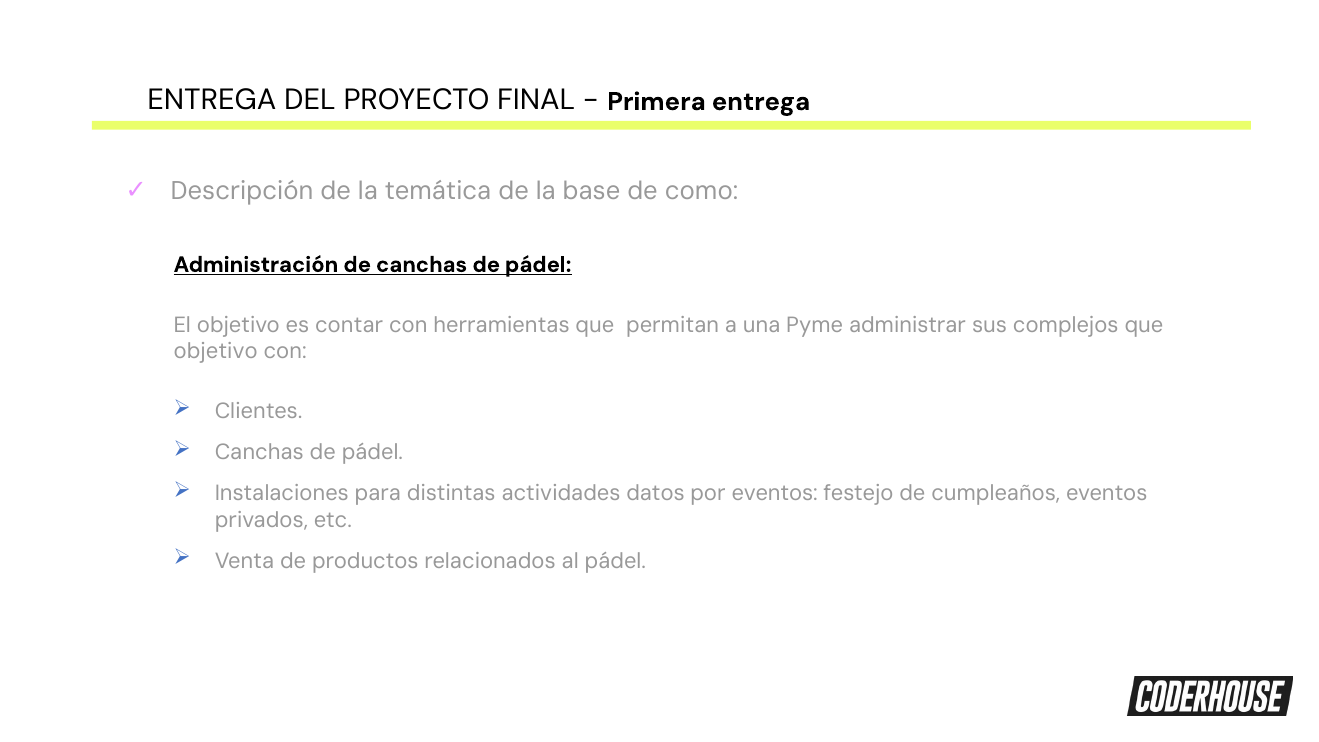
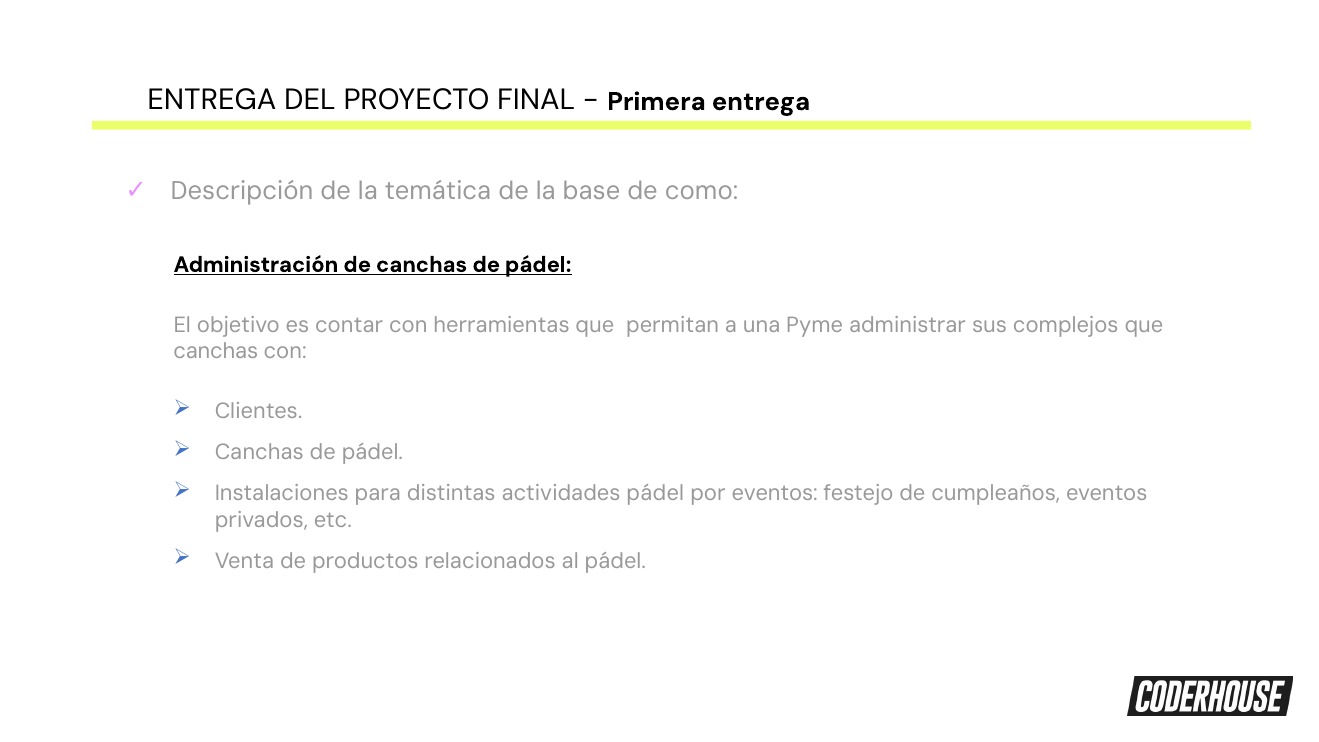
objetivo: objetivo -> canchas (216, 352)
actividades datos: datos -> pádel (655, 494)
